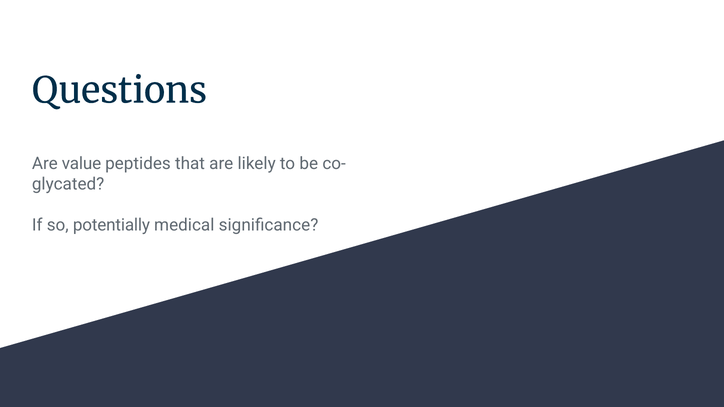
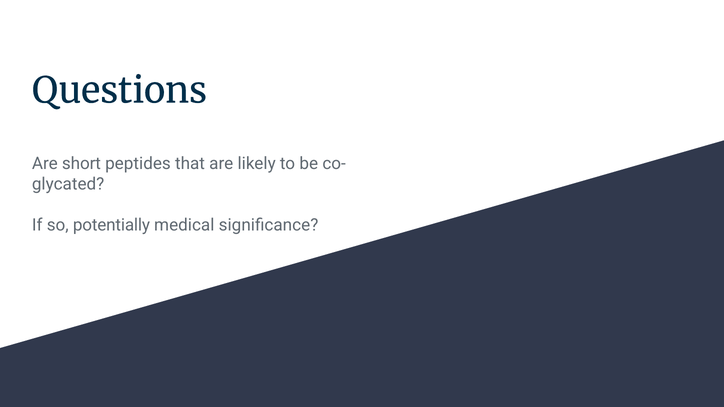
value: value -> short (81, 164)
